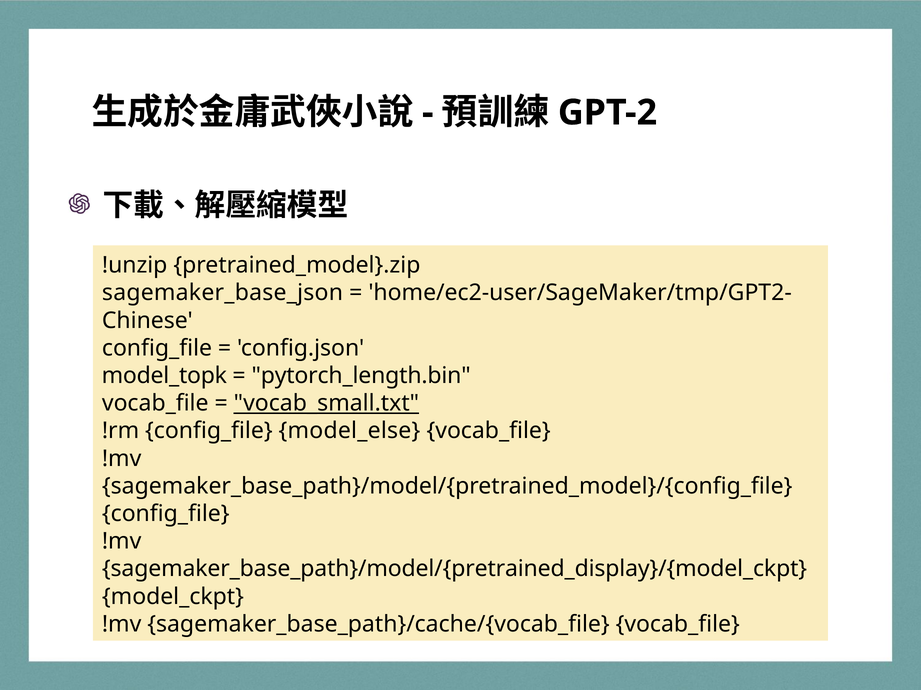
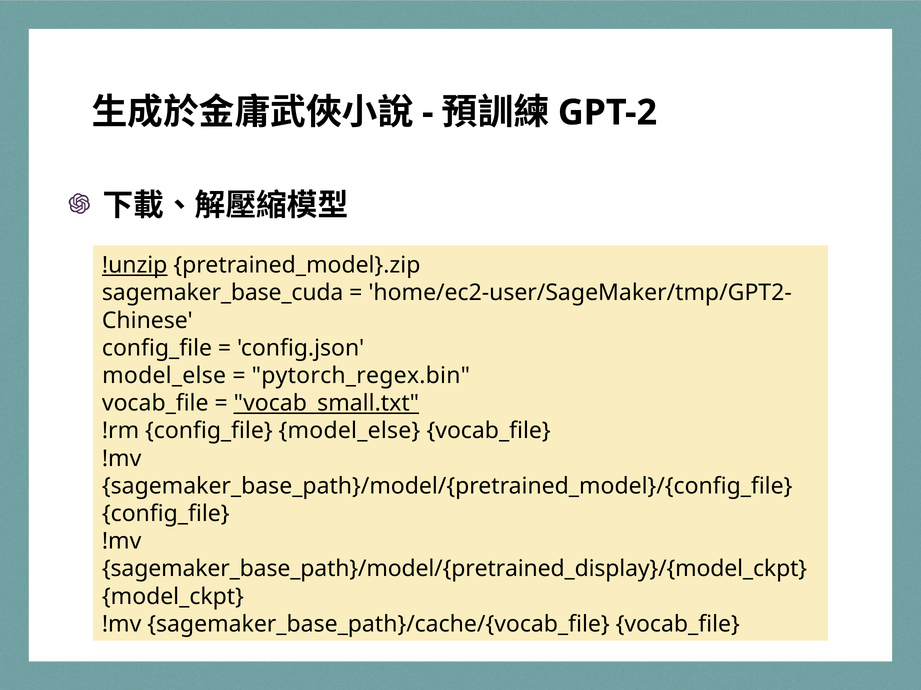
!unzip underline: none -> present (135, 266)
sagemaker_base_json: sagemaker_base_json -> sagemaker_base_cuda (223, 293)
model_topk: model_topk -> model_else (164, 376)
pytorch_length.bin: pytorch_length.bin -> pytorch_regex.bin (361, 376)
